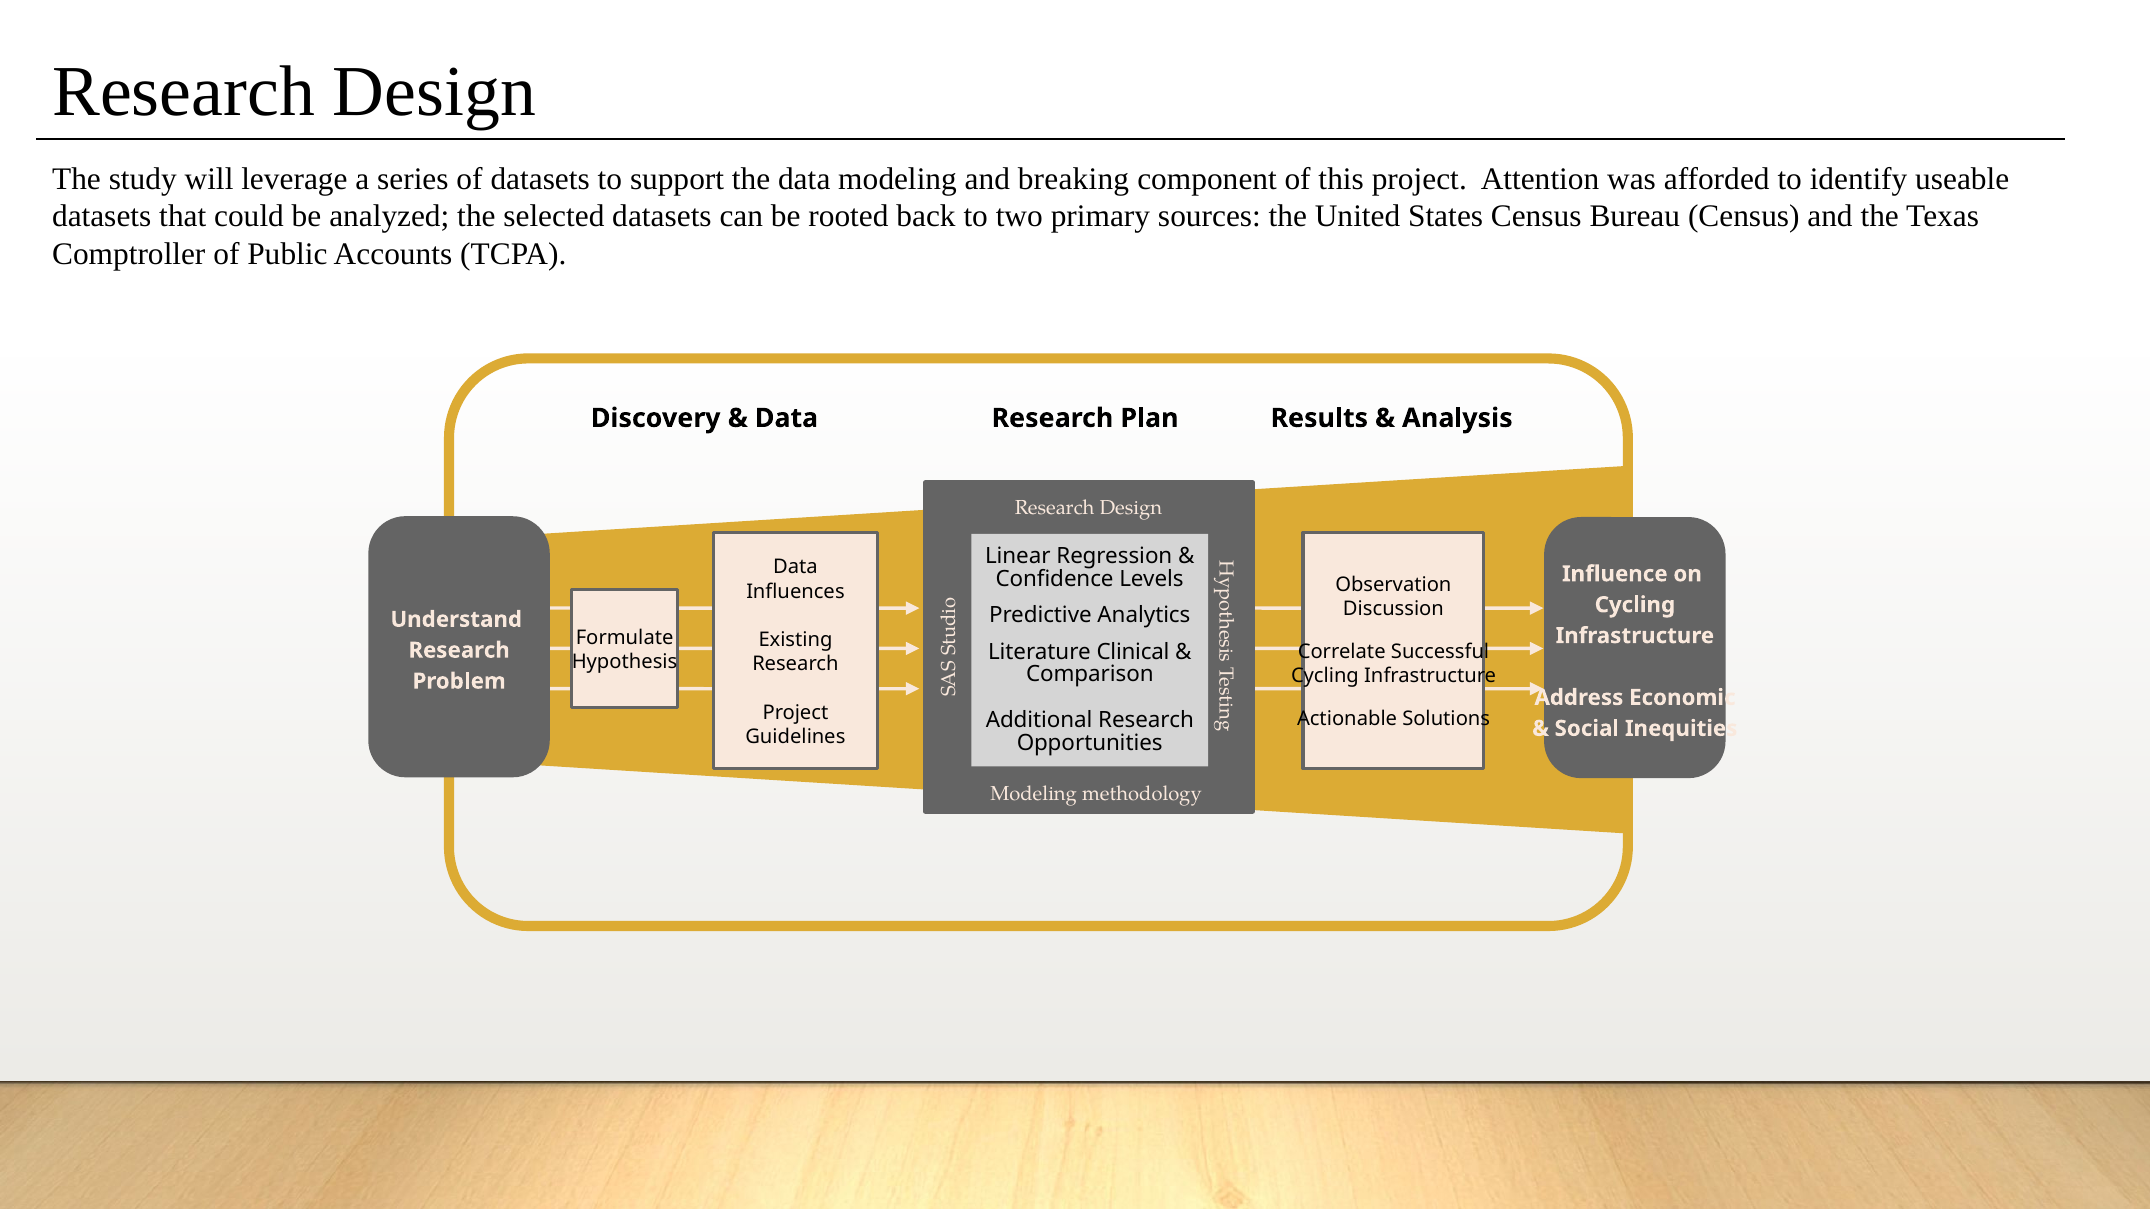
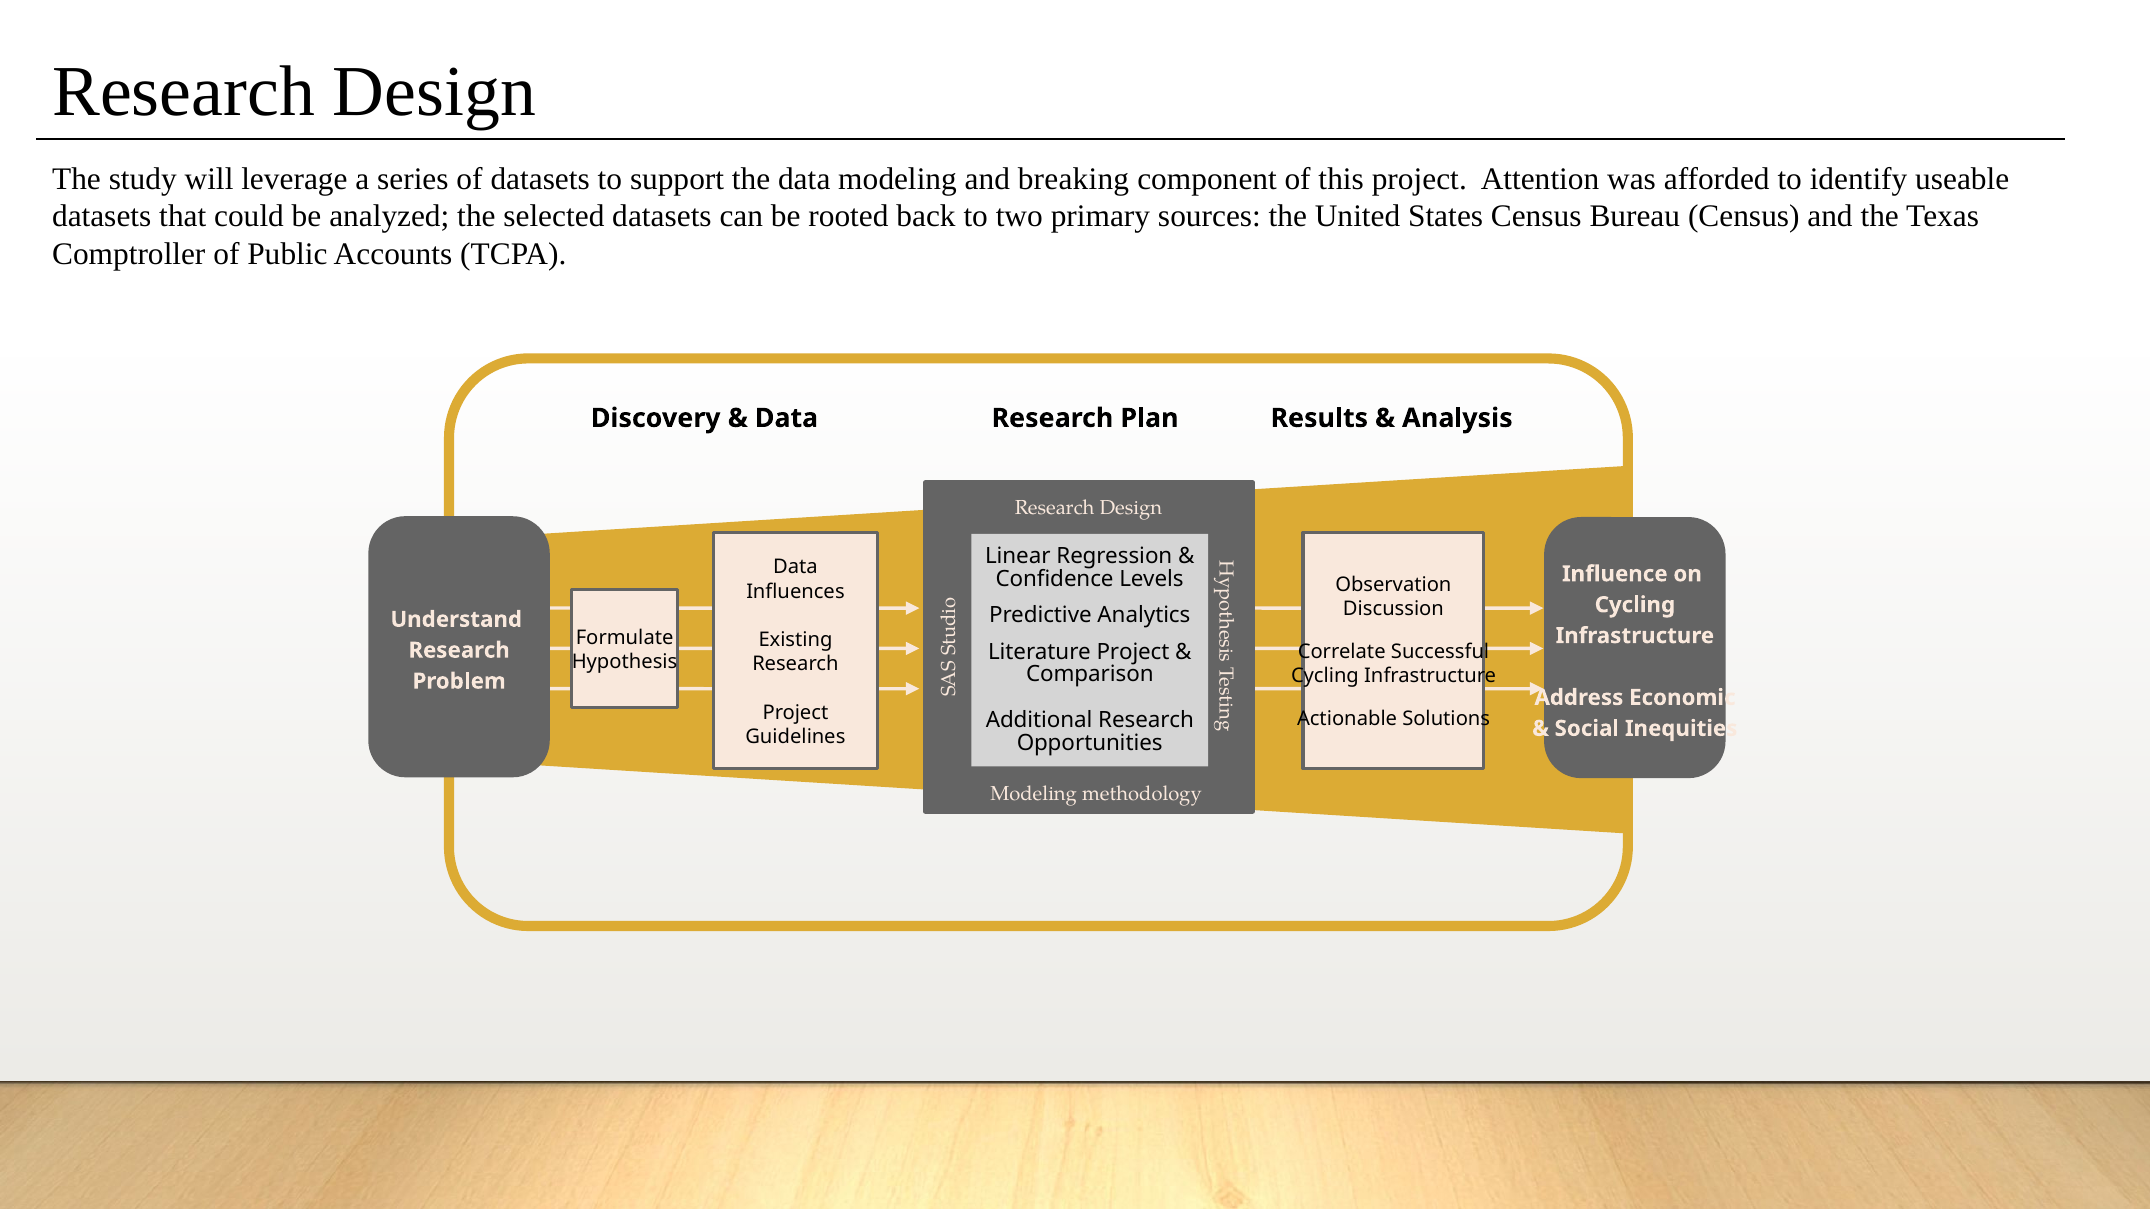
Literature Clinical: Clinical -> Project (1133, 652)
